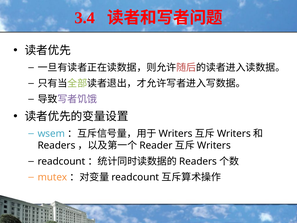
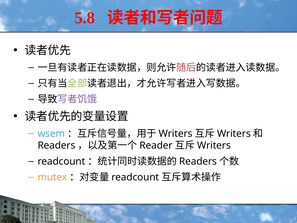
3.4: 3.4 -> 5.8 (85, 18)
